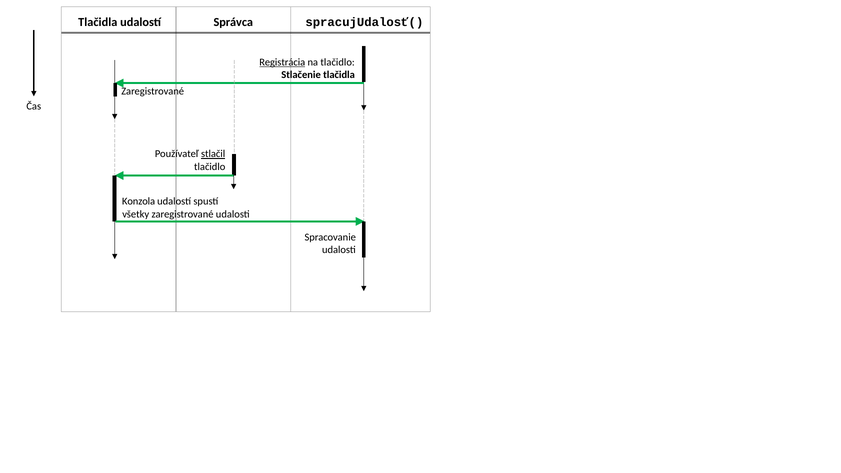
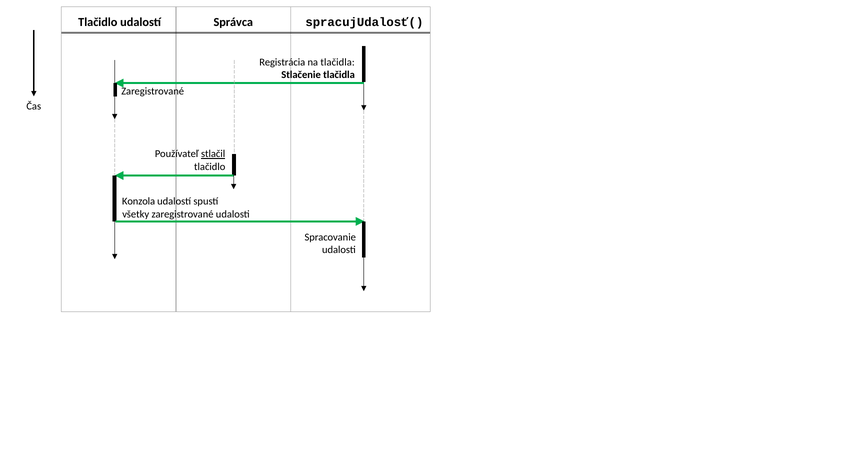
Tlačidla: Tlačidla -> Tlačidlo (98, 22)
Registrácia underline: present -> none (282, 62)
na tlačidlo: tlačidlo -> tlačidla (338, 62)
